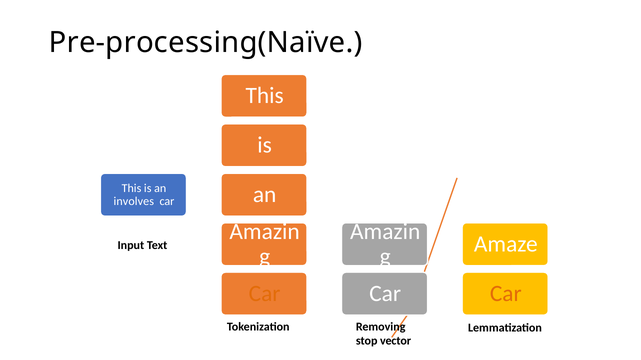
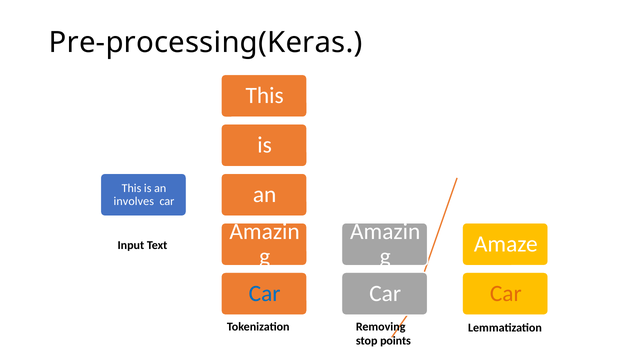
Pre-processing(Naïve: Pre-processing(Naïve -> Pre-processing(Keras (206, 43)
Car colour: orange -> blue (265, 294)
vector: vector -> points (396, 342)
